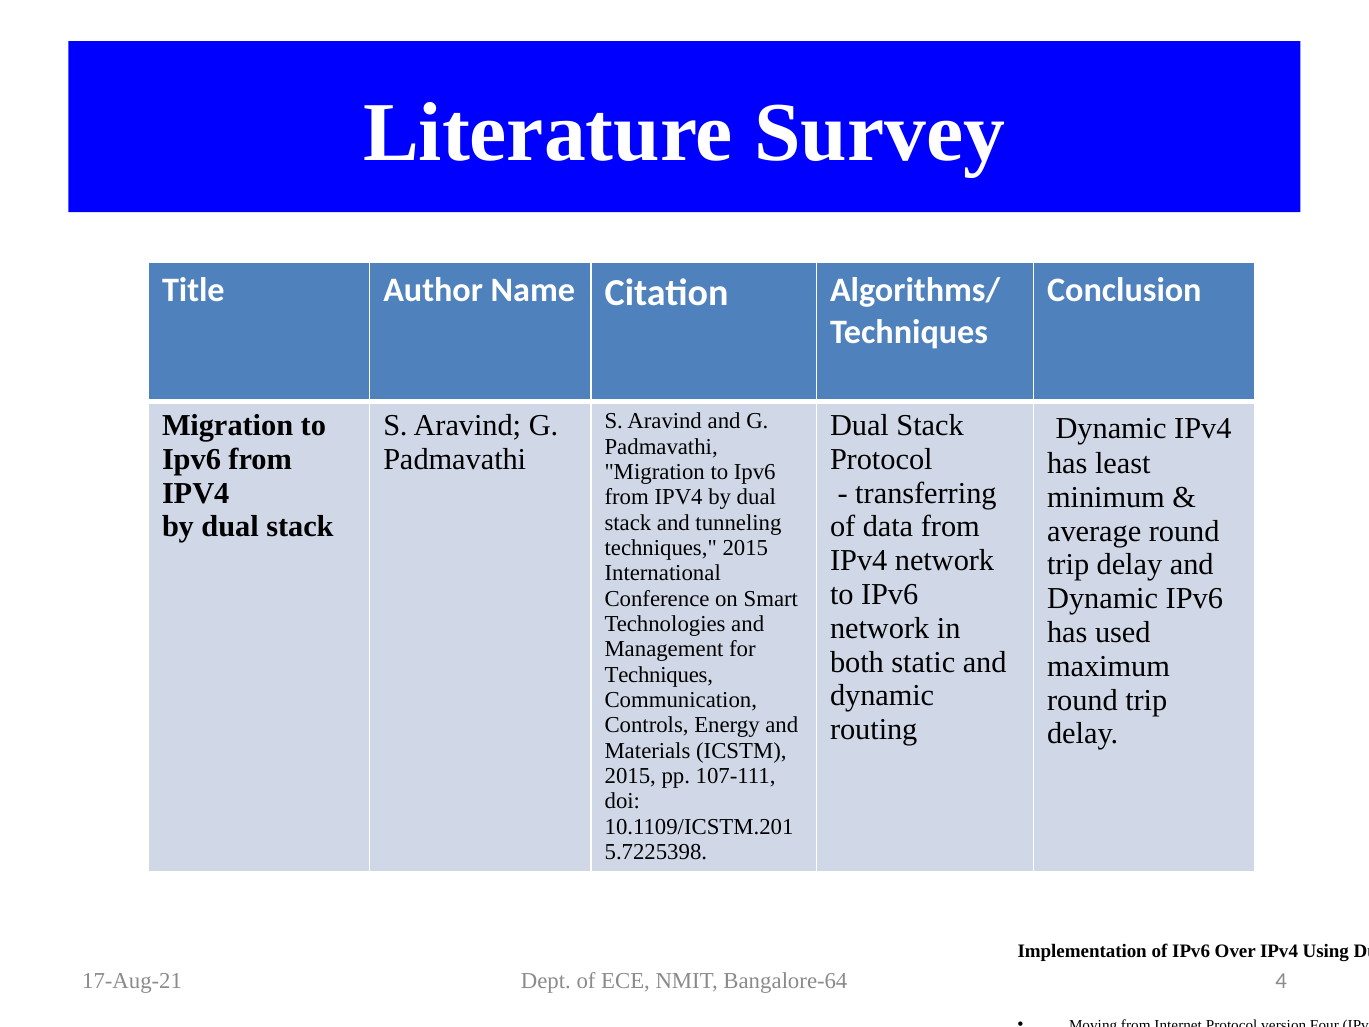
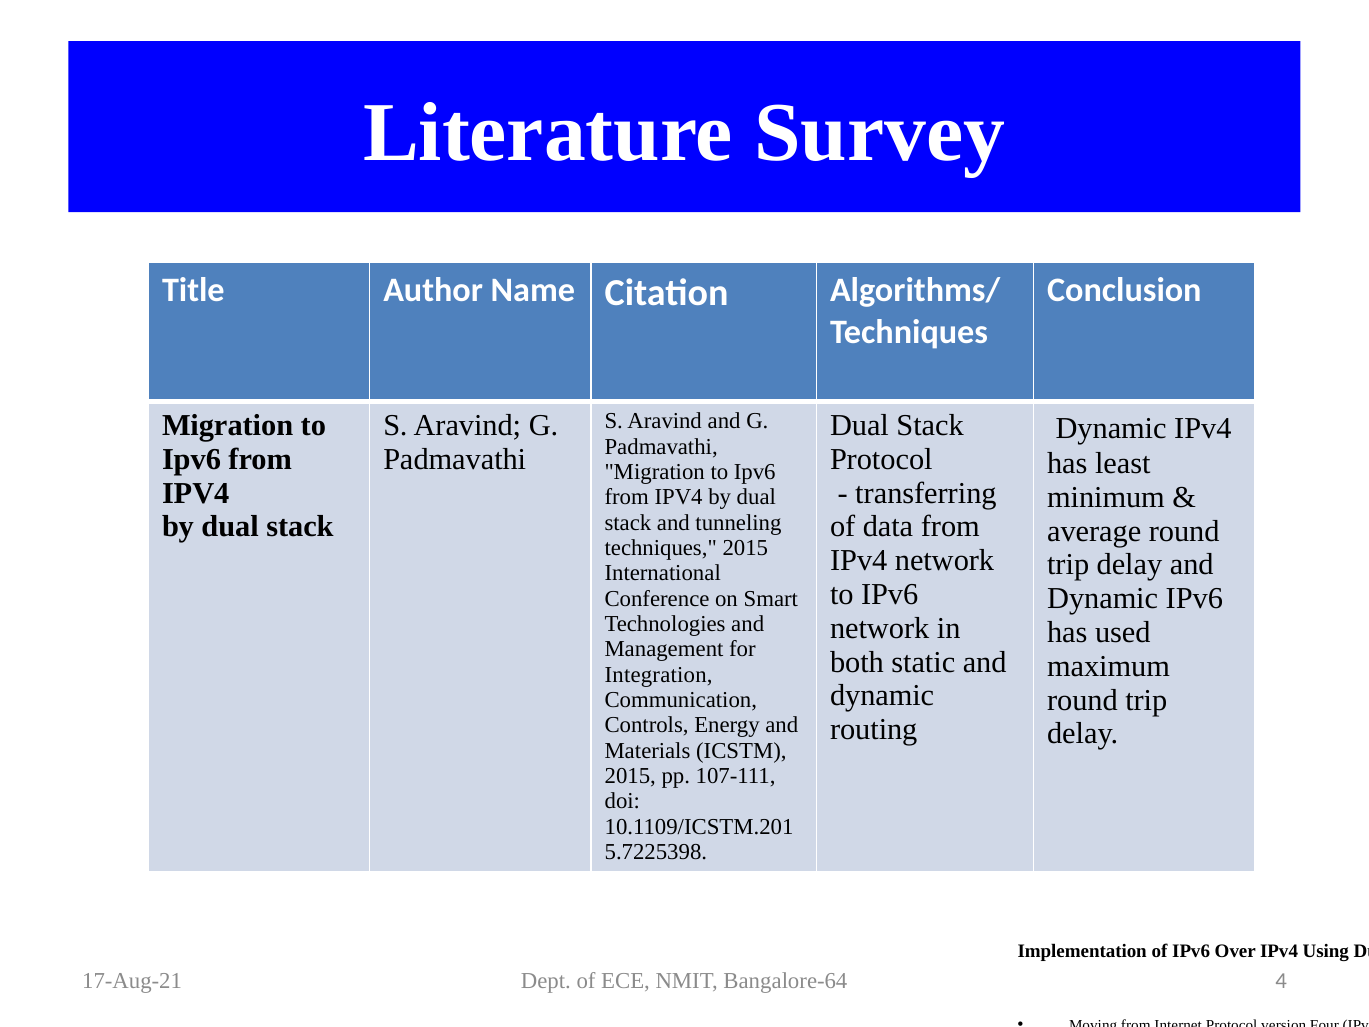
Techniques: Techniques -> Integration (659, 674)
